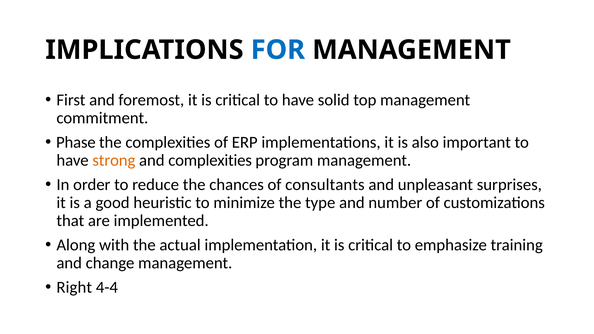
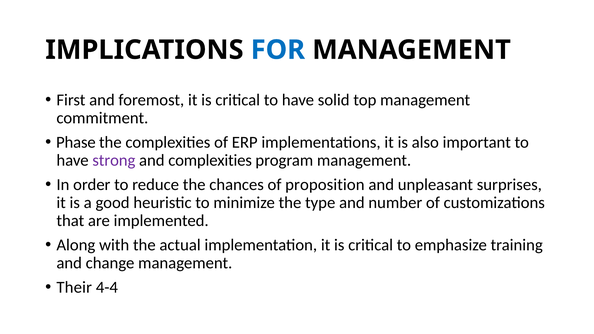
strong colour: orange -> purple (114, 160)
consultants: consultants -> proposition (325, 185)
Right: Right -> Their (74, 287)
